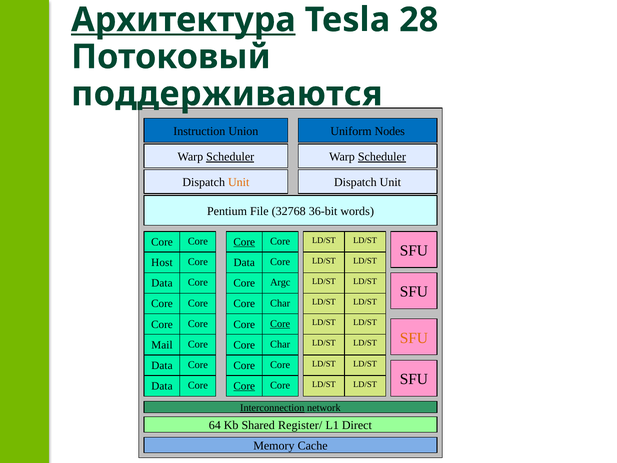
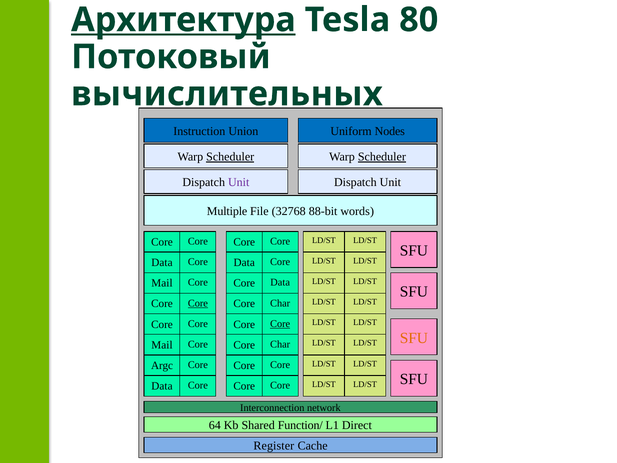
28: 28 -> 80 (419, 20)
поддерживаются: поддерживаются -> вычислительных (227, 94)
Unit colour: orange -> purple (239, 182)
Pentium: Pentium -> Multiple (227, 211)
36-bit: 36-bit -> 88-bit (323, 211)
Core underline: present -> none (244, 242)
Host: Host -> Data (162, 262)
Data: Data -> Mail (162, 283)
Argc: Argc -> Data (280, 282)
Core underline: none -> present (198, 303)
Data: Data -> Argc (162, 365)
Core underline: present -> none (244, 386)
Interconnection underline: present -> none (272, 408)
Register/: Register/ -> Function/ (300, 425)
Memory: Memory -> Register (274, 446)
